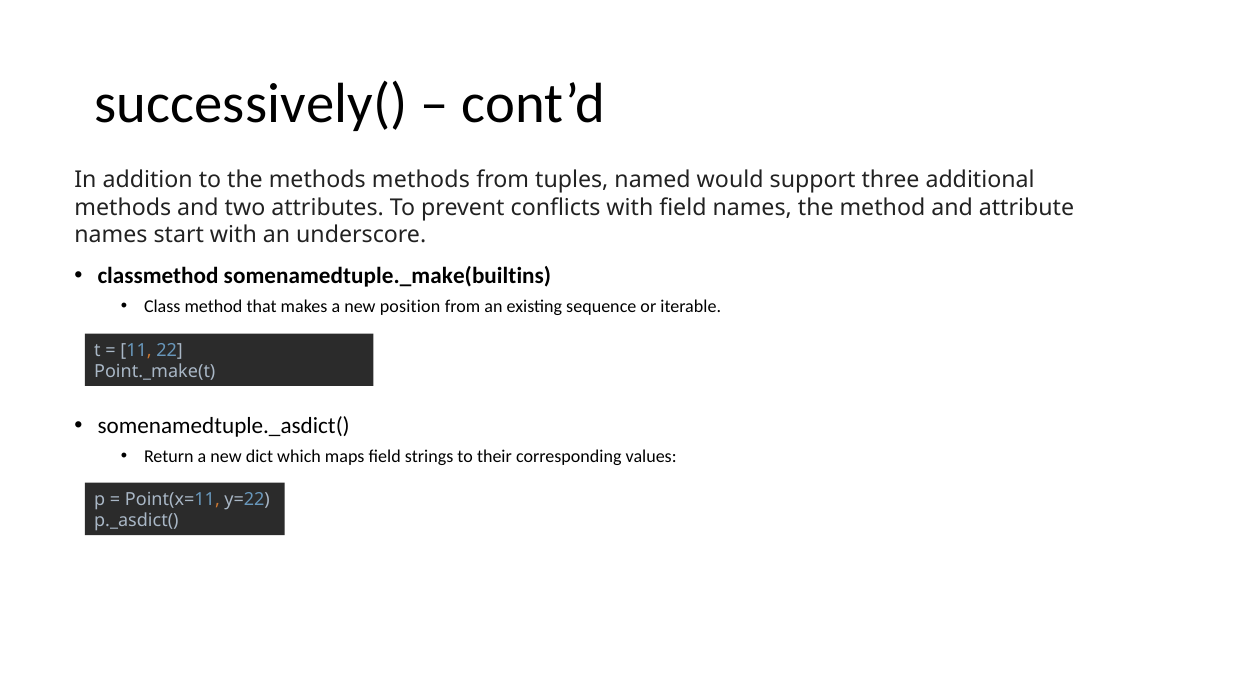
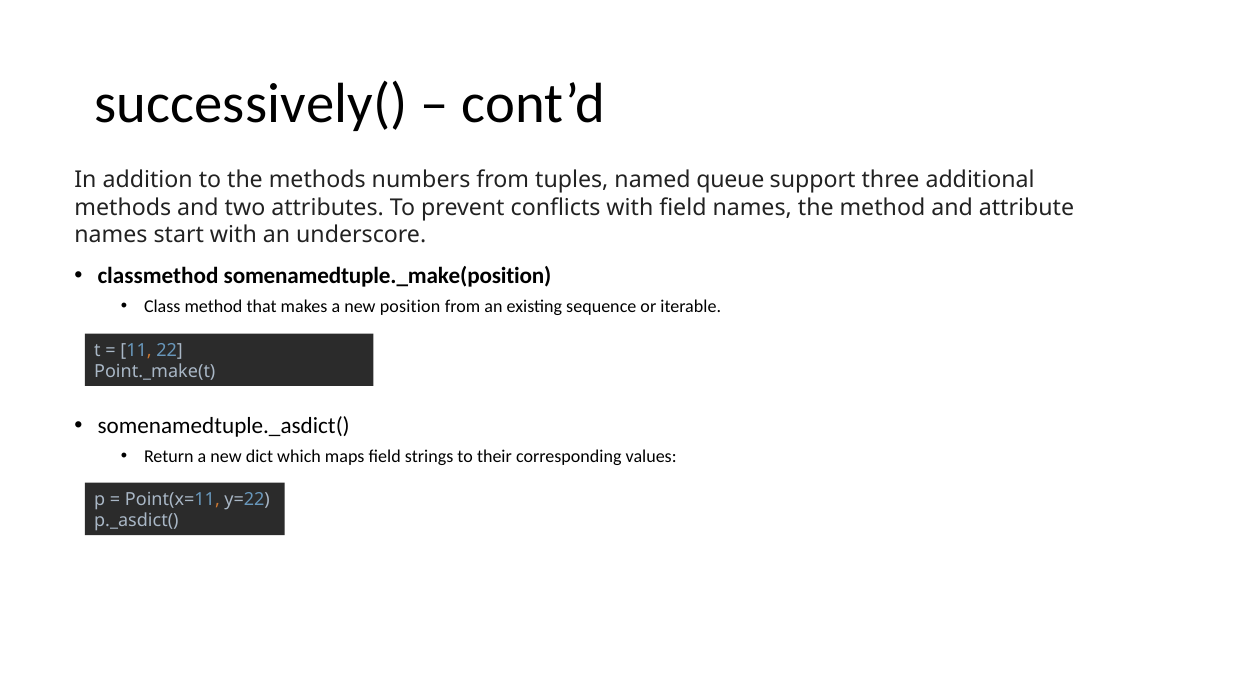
methods methods: methods -> numbers (421, 180)
would: would -> queue (730, 180)
somenamedtuple._make(builtins: somenamedtuple._make(builtins -> somenamedtuple._make(position (388, 276)
